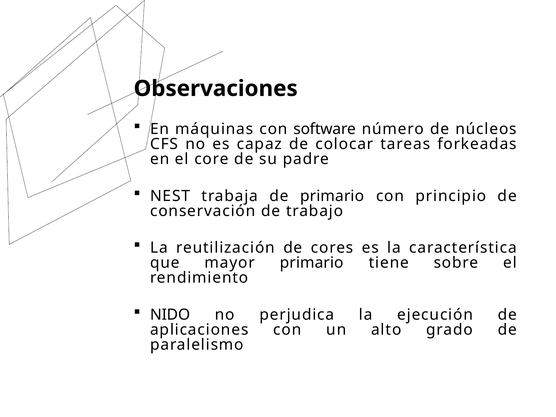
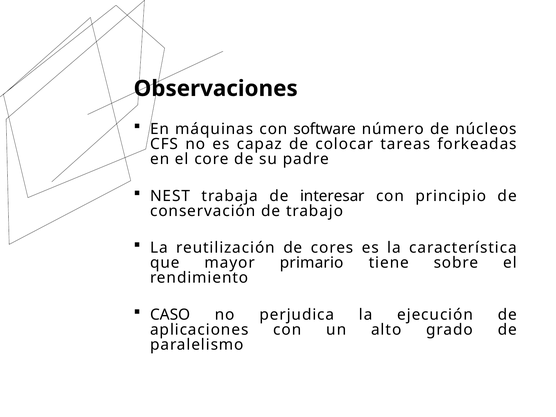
de primario: primario -> interesar (332, 196)
NIDO: NIDO -> CASO (170, 315)
